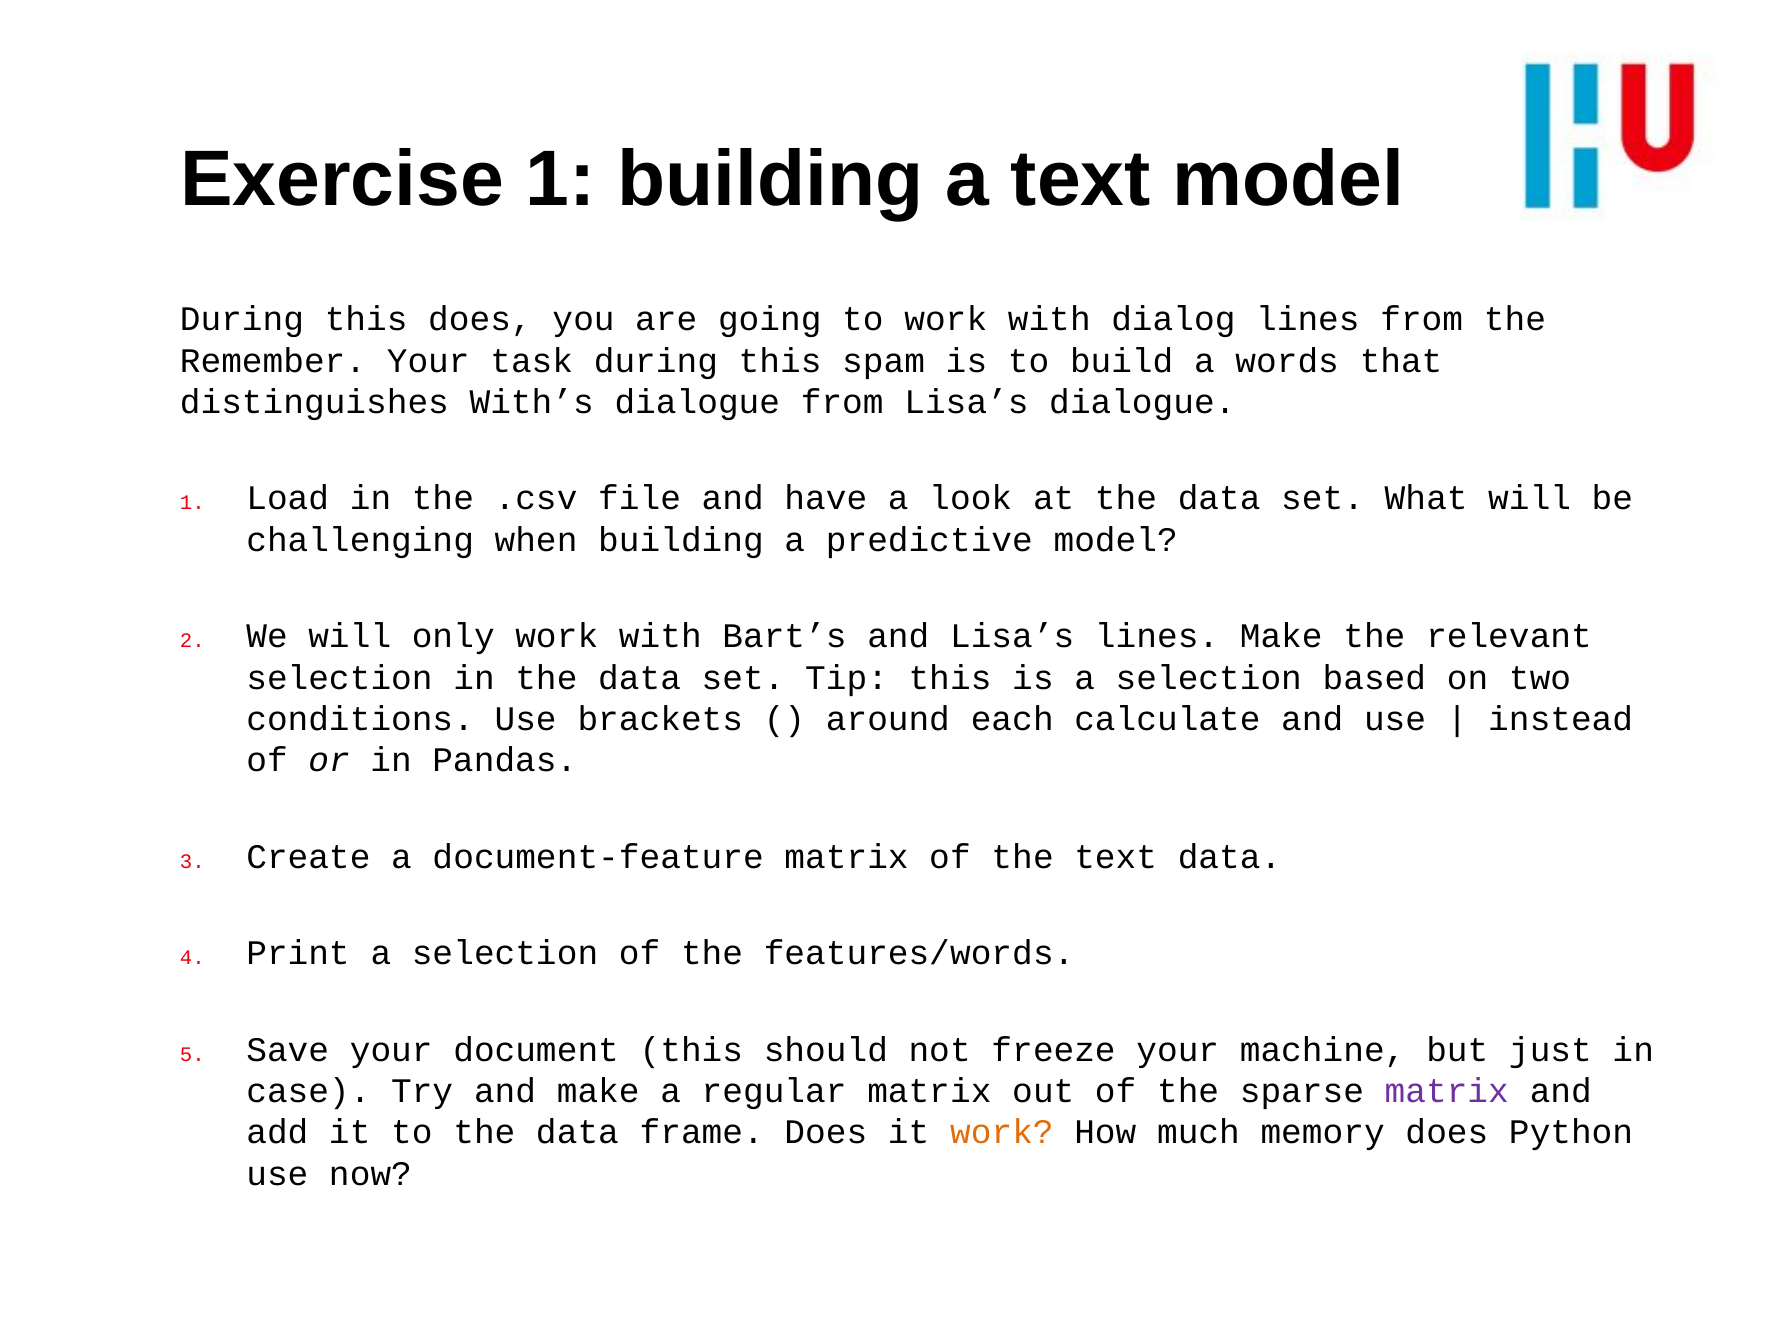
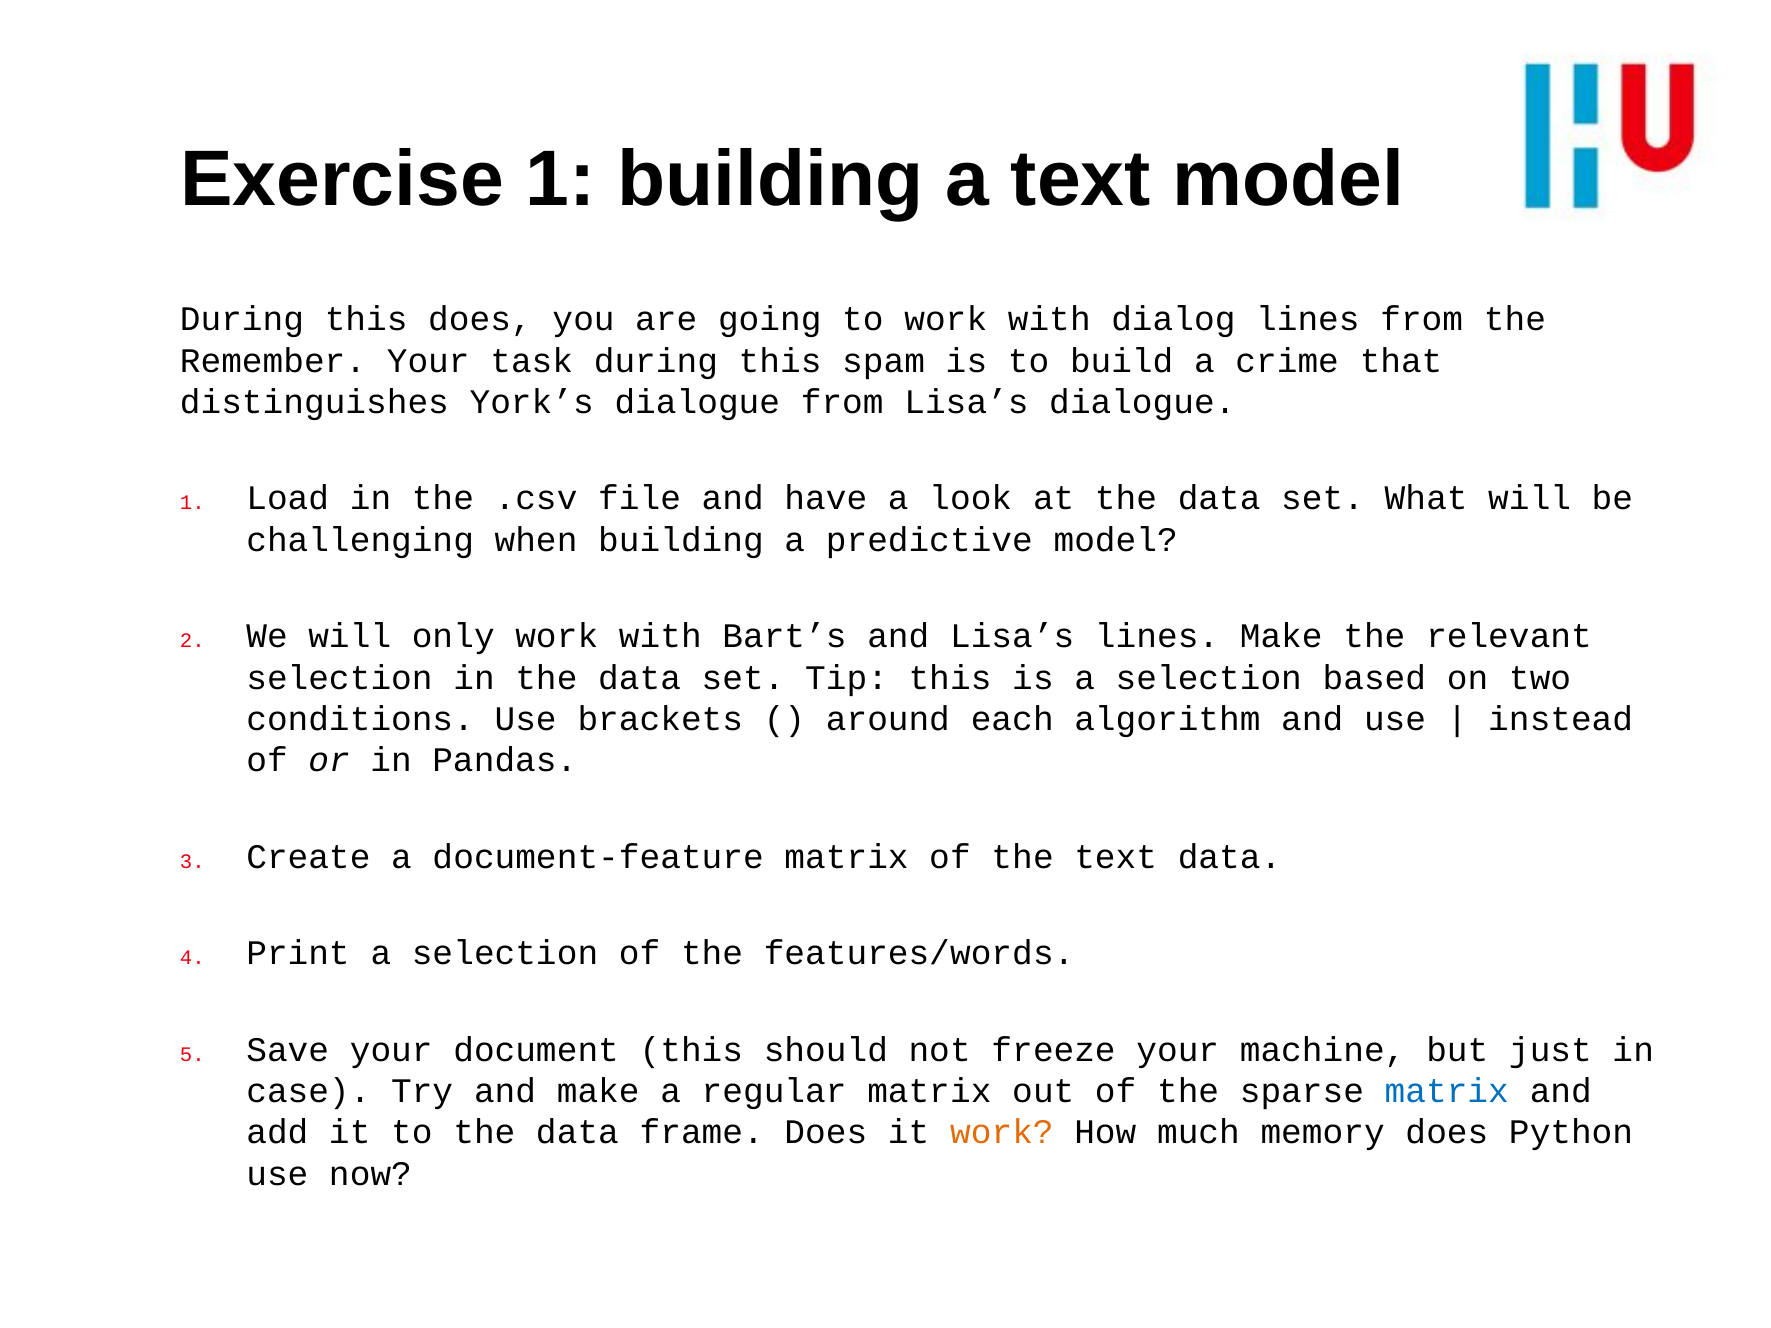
words: words -> crime (1287, 361)
With’s: With’s -> York’s (532, 402)
calculate: calculate -> algorithm (1167, 719)
matrix colour: purple -> blue (1447, 1091)
